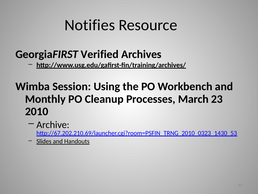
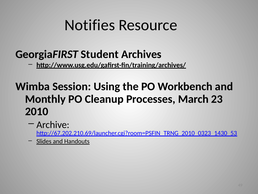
Verified: Verified -> Student (100, 54)
